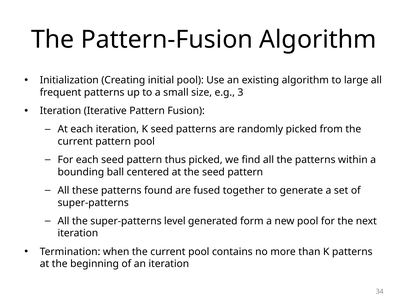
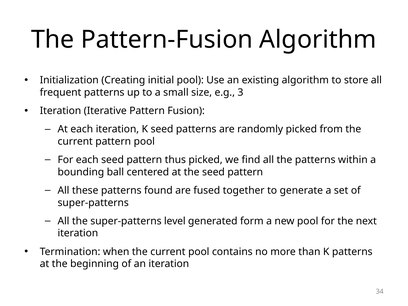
large: large -> store (356, 80)
